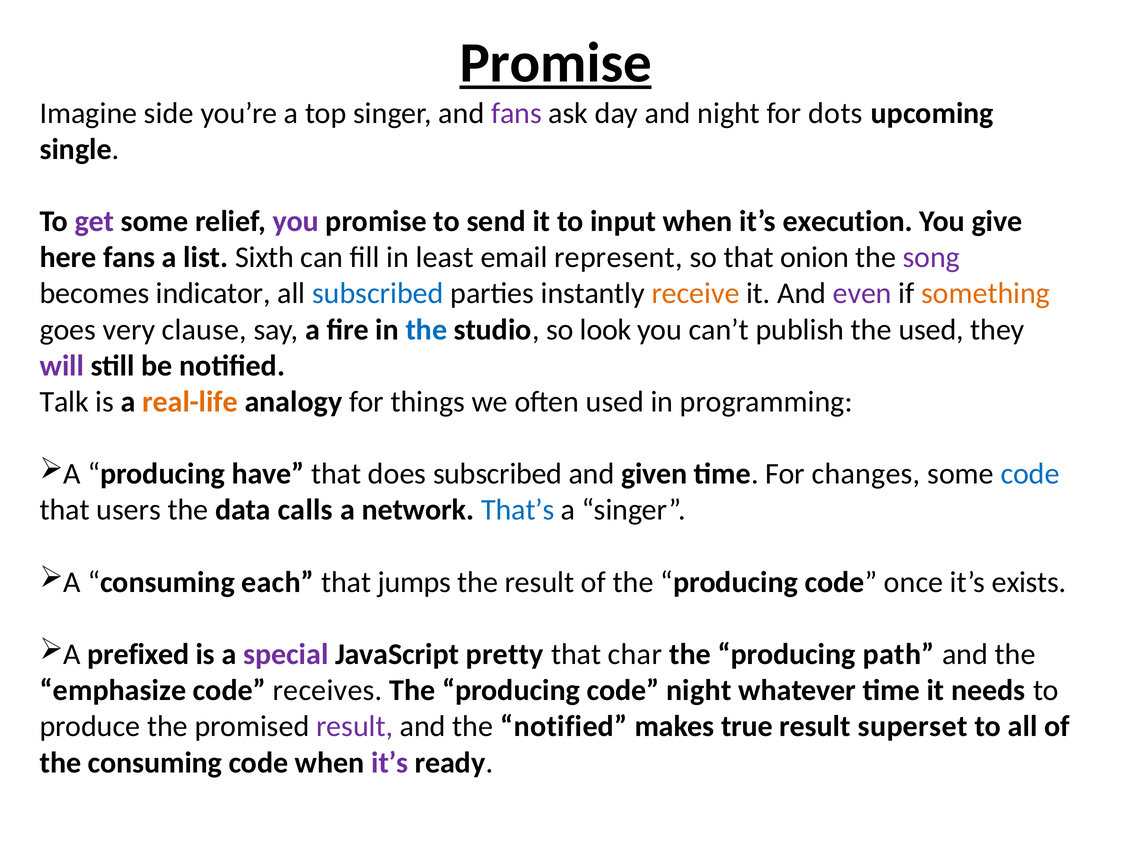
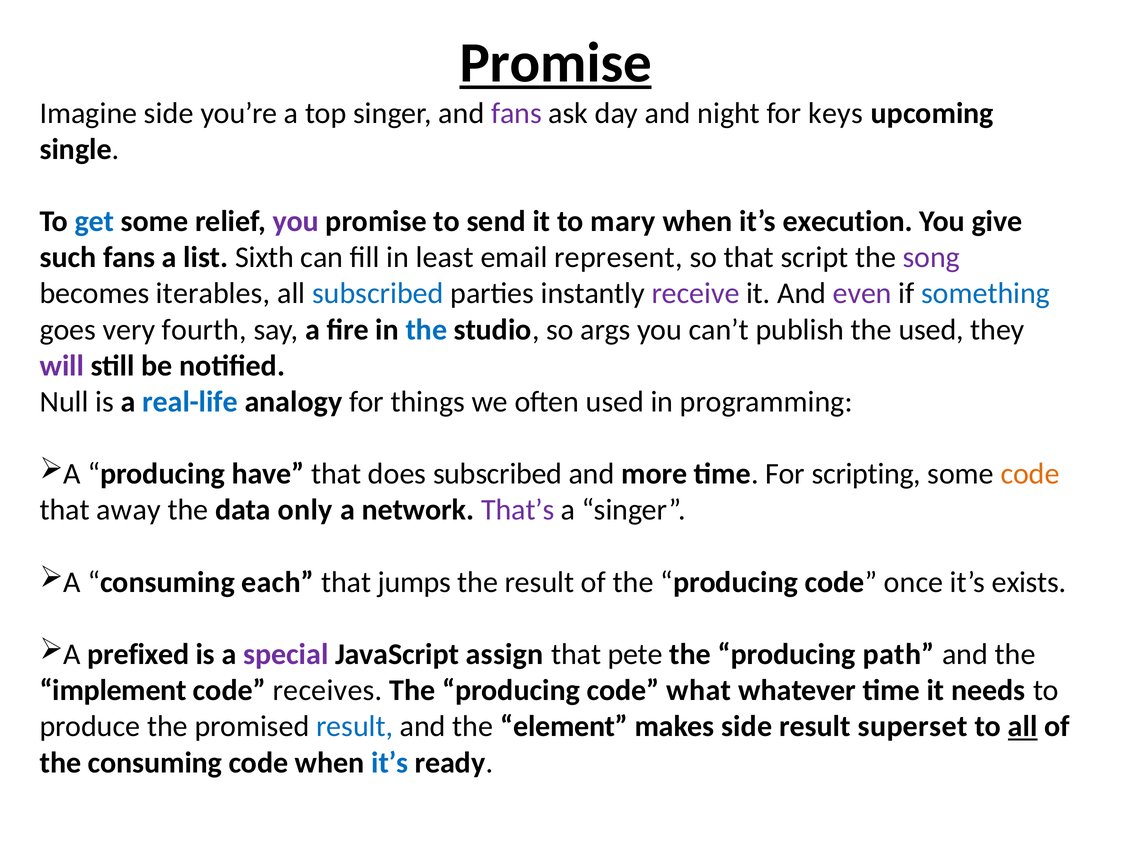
dots: dots -> keys (836, 113)
get colour: purple -> blue (94, 221)
input: input -> mary (623, 221)
here: here -> such (68, 257)
onion: onion -> script (815, 257)
indicator: indicator -> iterables (213, 294)
receive colour: orange -> purple (696, 294)
something colour: orange -> blue (986, 294)
clause: clause -> fourth (204, 330)
look: look -> args (606, 330)
Talk: Talk -> Null (64, 402)
real-life colour: orange -> blue (190, 402)
given: given -> more (654, 474)
changes: changes -> scripting (866, 474)
code colour: blue -> orange (1030, 474)
users: users -> away (129, 510)
calls: calls -> only (305, 510)
That’s colour: blue -> purple (518, 510)
pretty: pretty -> assign (505, 654)
char: char -> pete (635, 654)
emphasize: emphasize -> implement (113, 690)
code night: night -> what (699, 690)
result colour: purple -> blue (355, 727)
the notified: notified -> element (564, 727)
makes true: true -> side (747, 727)
all underline: none -> present (1023, 727)
it’s colour: purple -> blue (390, 763)
